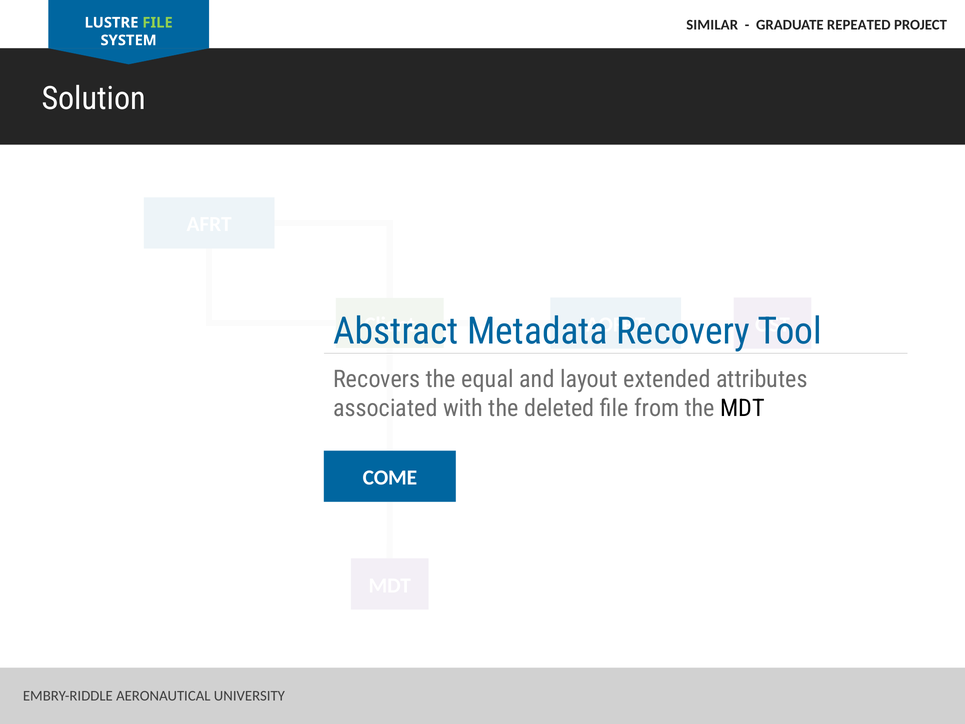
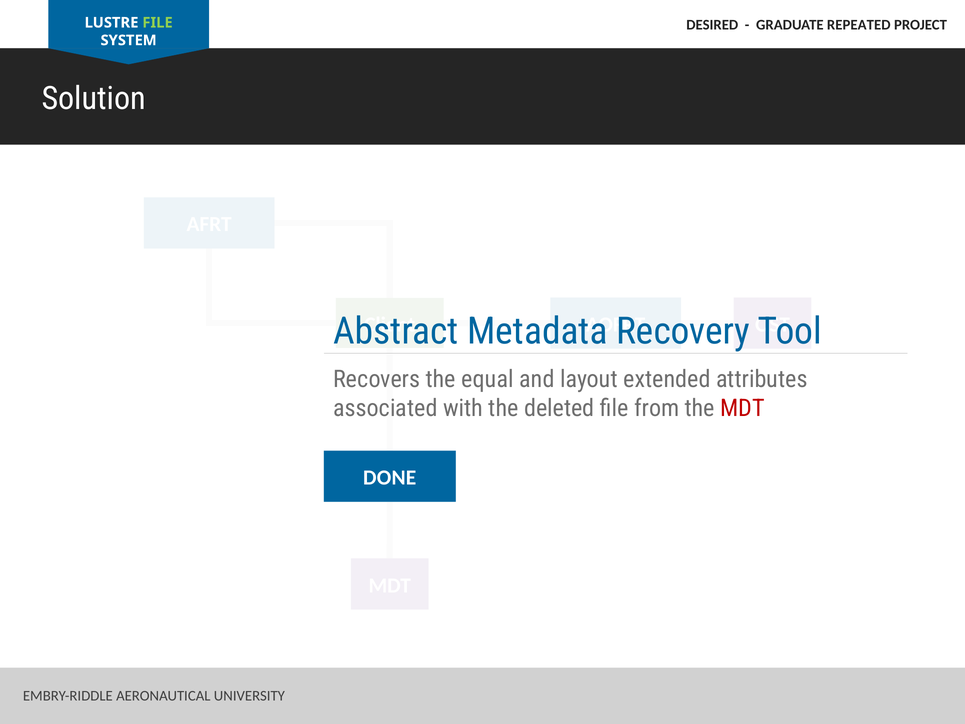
SIMILAR: SIMILAR -> DESIRED (712, 25)
MDT colour: black -> red (742, 408)
COME: COME -> DONE (390, 478)
